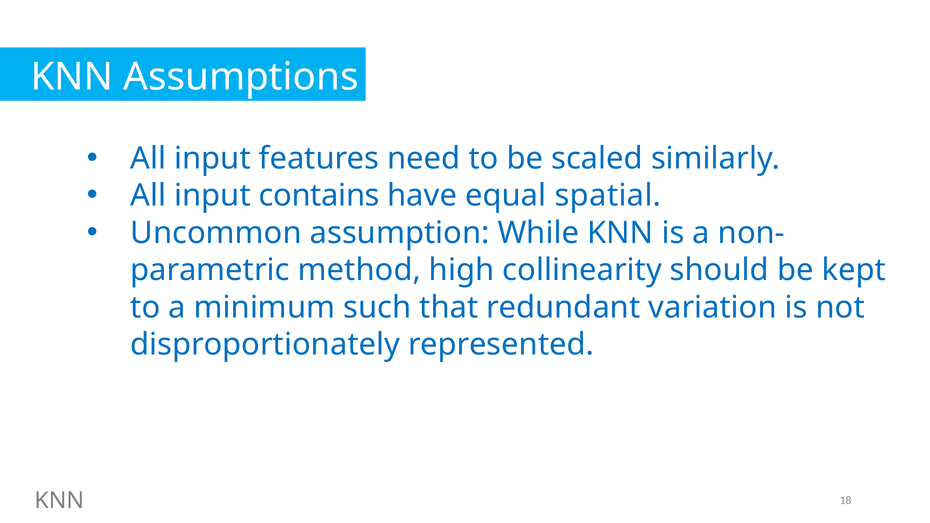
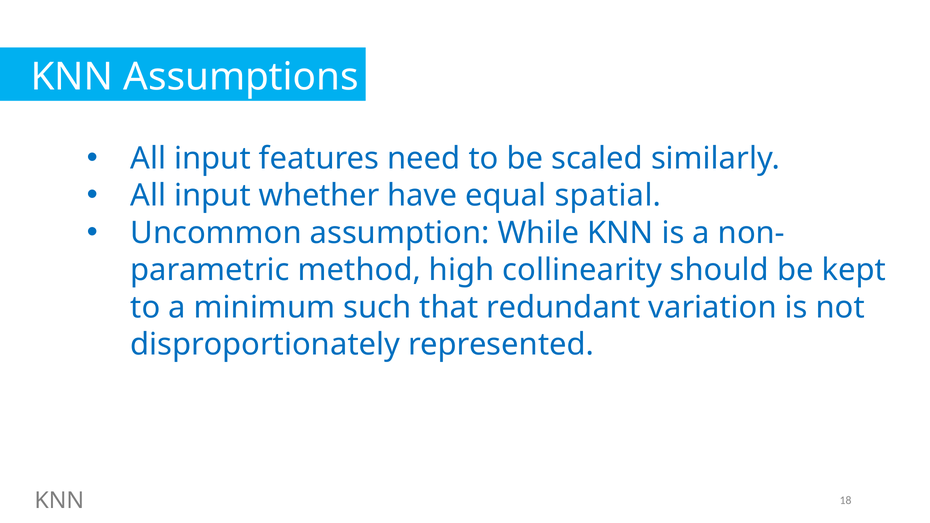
contains: contains -> whether (319, 196)
